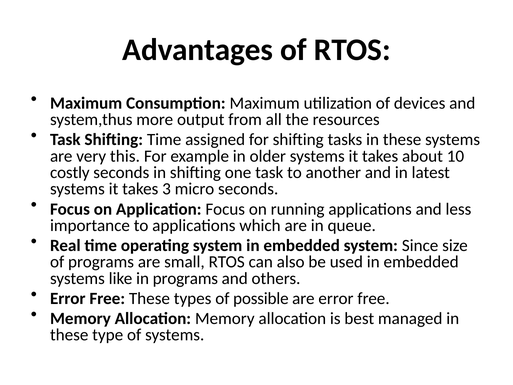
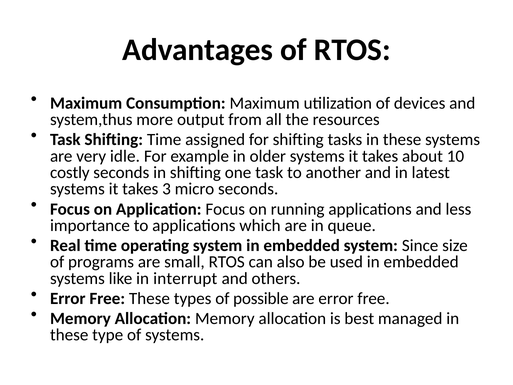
this: this -> idle (125, 156)
in programs: programs -> interrupt (185, 278)
